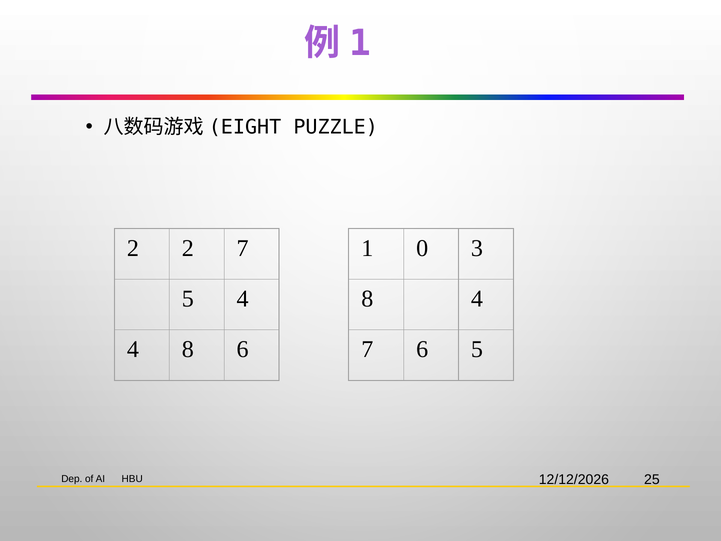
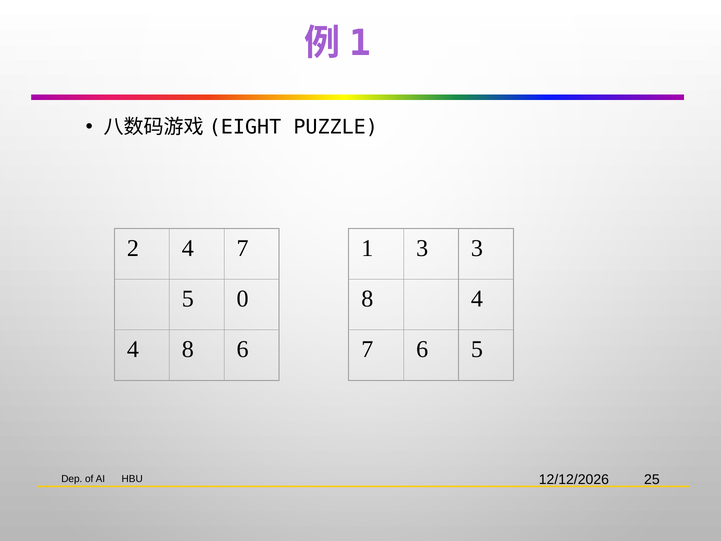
2 2: 2 -> 4 (188, 248)
1 0: 0 -> 3 (422, 248)
5 4: 4 -> 0 (243, 299)
